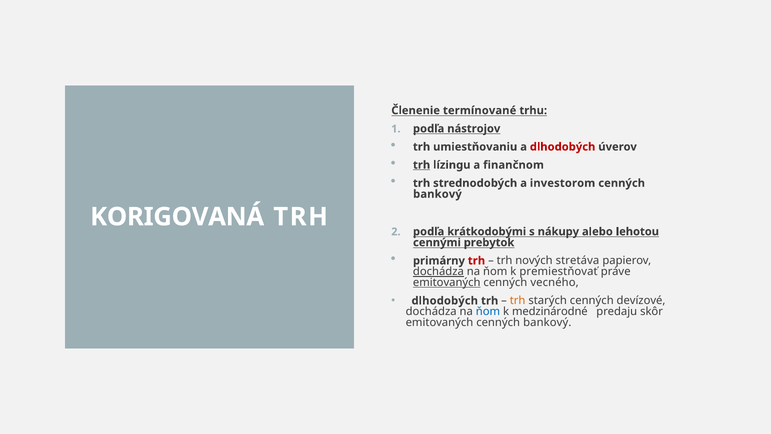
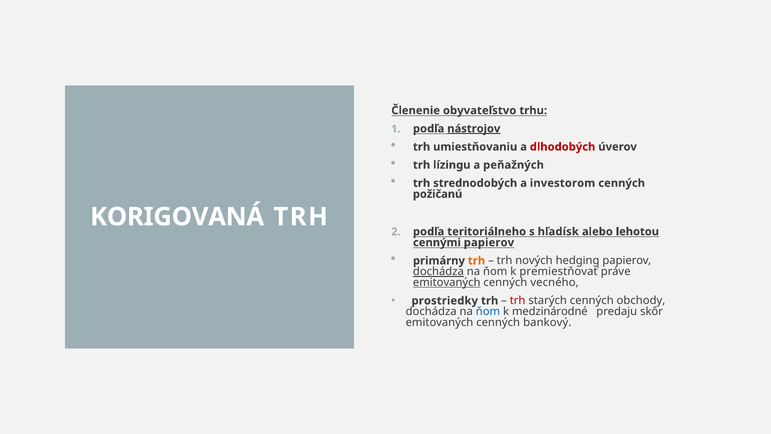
termínované: termínované -> obyvateľstvo (480, 110)
nástrojov underline: none -> present (474, 129)
trh underline: present -> none (422, 165)
finančnom: finančnom -> peňažných (514, 165)
bankový: bankový -> požičanú (438, 194)
krátkodobými: krátkodobými -> teritoriálneho (487, 231)
nákupy: nákupy -> hľadísk (558, 231)
cennými prebytok: prebytok -> papierov (489, 242)
trh colour: red -> orange (476, 261)
stretáva: stretáva -> hedging (578, 261)
dlhodobých: dlhodobých -> prostriedky (445, 301)
trh colour: orange -> red (518, 301)
devízové: devízové -> obchody (641, 301)
